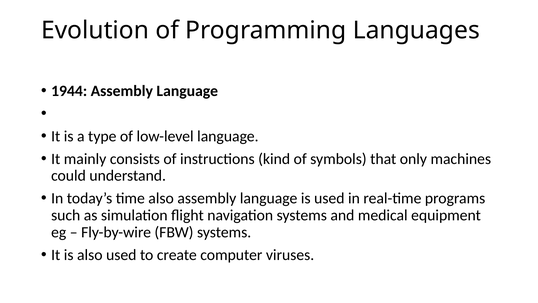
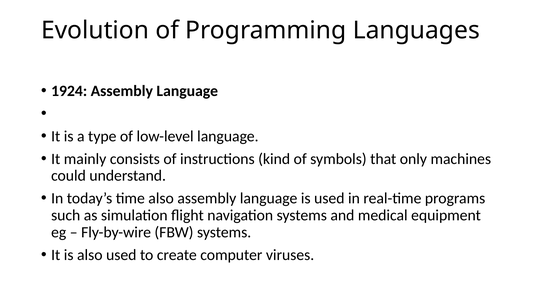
1944: 1944 -> 1924 (69, 91)
